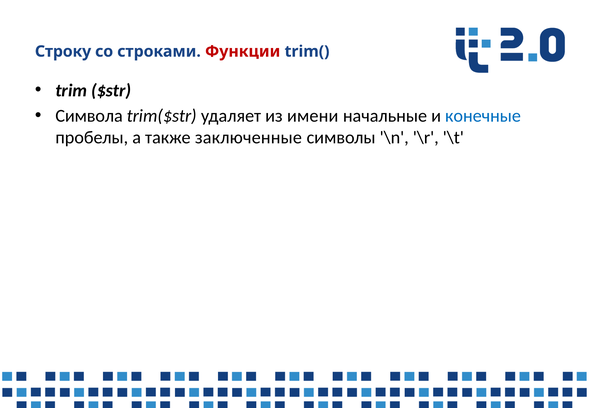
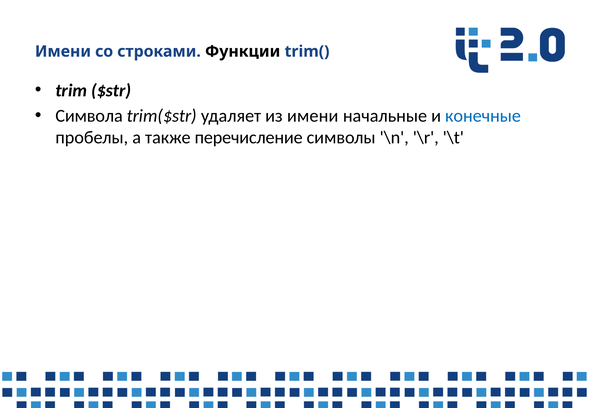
Строку: Строку -> Имени (63, 51)
Функции colour: red -> black (243, 51)
заключенные: заключенные -> перечисление (249, 138)
